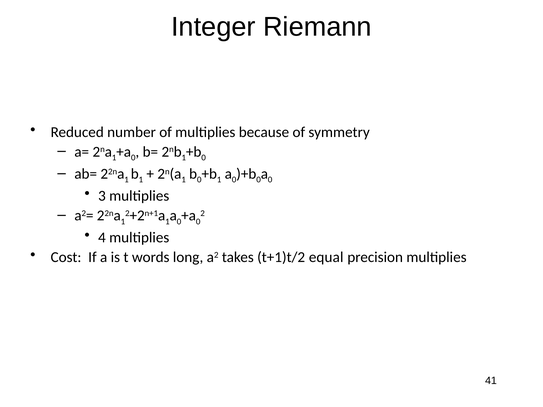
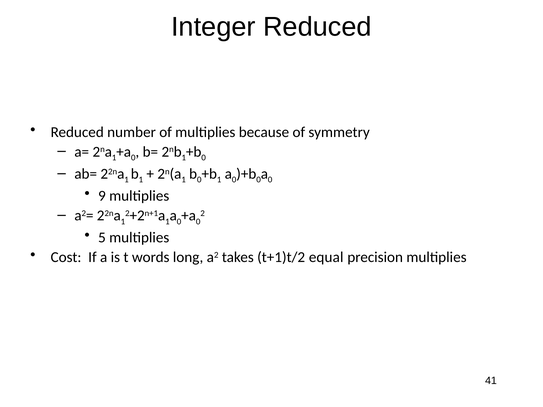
Integer Riemann: Riemann -> Reduced (317, 27)
3: 3 -> 9 (102, 196)
4: 4 -> 5 (102, 238)
